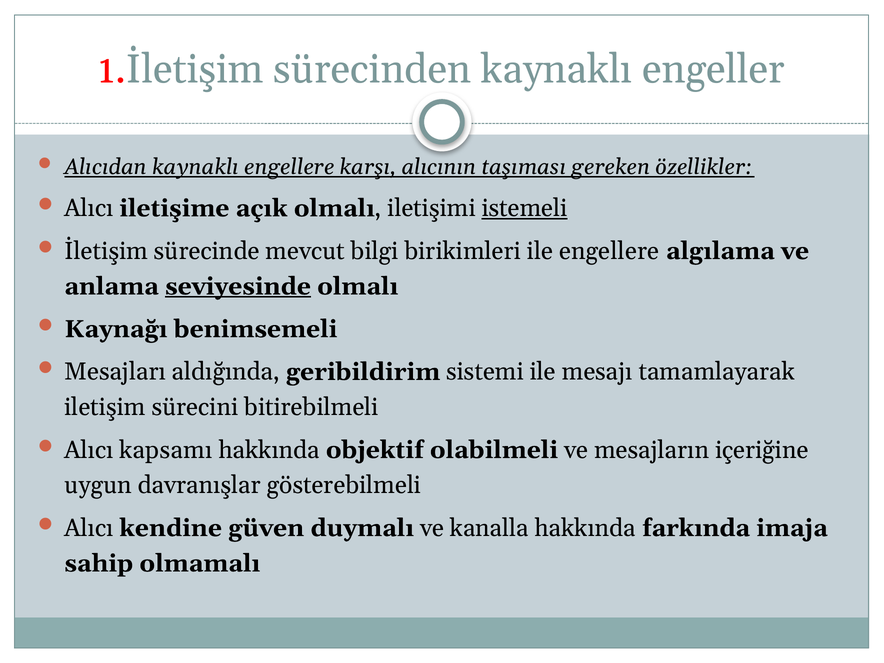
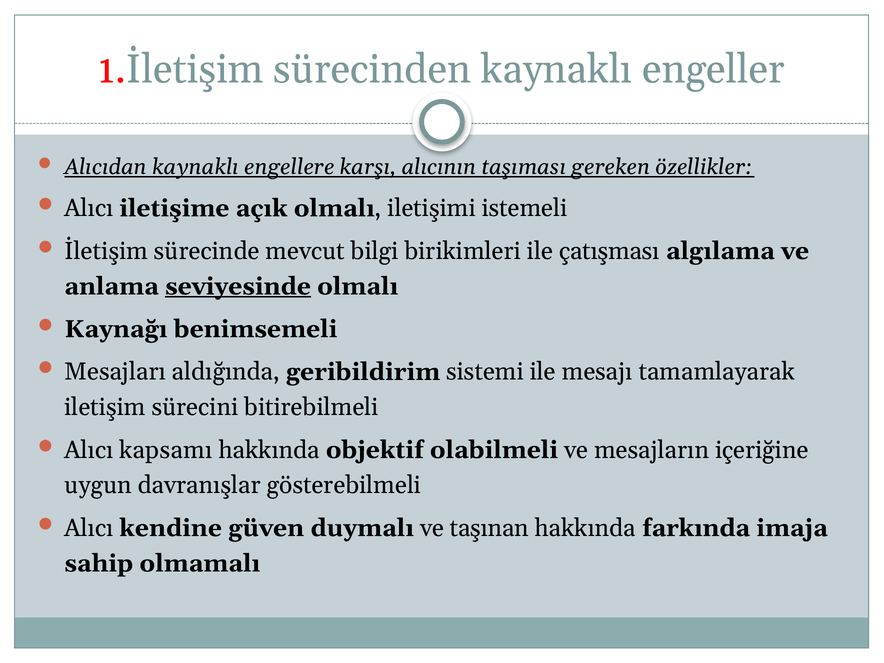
istemeli underline: present -> none (525, 208)
ile engellere: engellere -> çatışması (609, 251)
kanalla: kanalla -> taşınan (489, 528)
